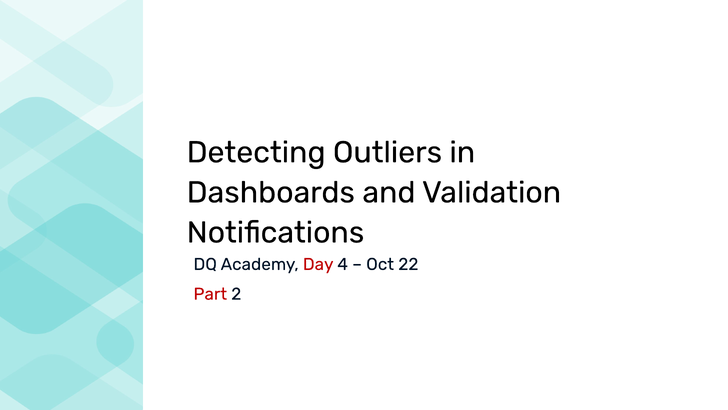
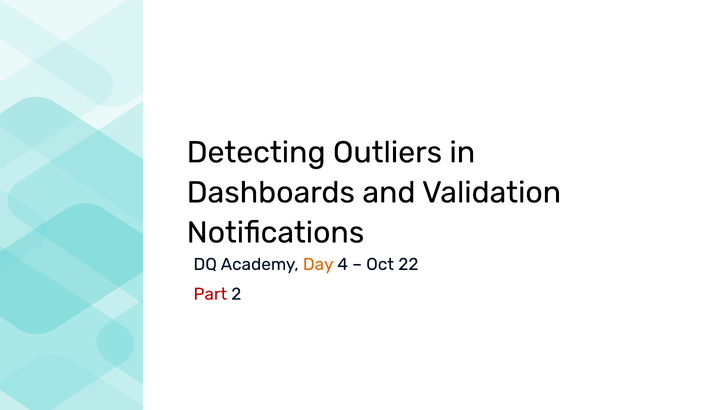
Day colour: red -> orange (318, 264)
